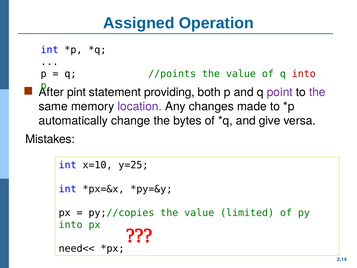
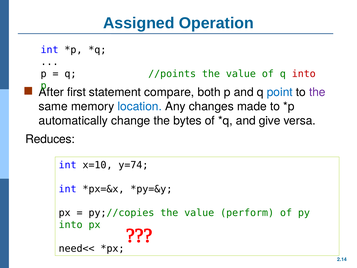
pint: pint -> first (76, 92)
providing: providing -> compare (169, 92)
point colour: purple -> blue (280, 92)
location colour: purple -> blue (140, 106)
Mistakes: Mistakes -> Reduces (50, 139)
y=25: y=25 -> y=74 (133, 165)
limited: limited -> perform (247, 213)
